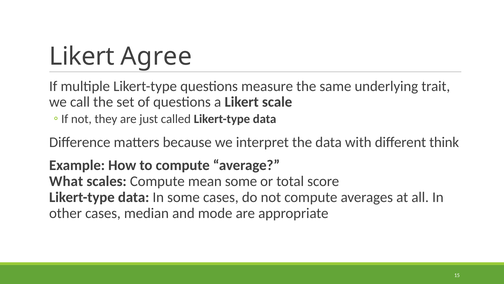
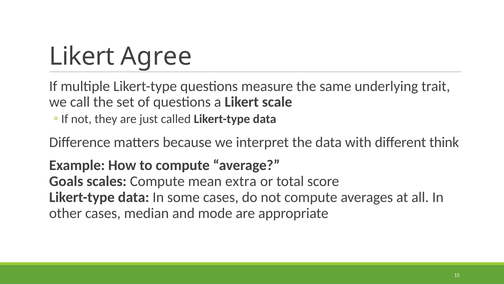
What: What -> Goals (66, 181)
mean some: some -> extra (241, 181)
